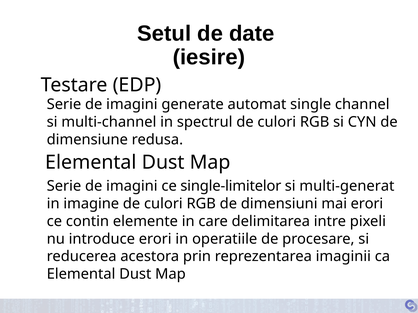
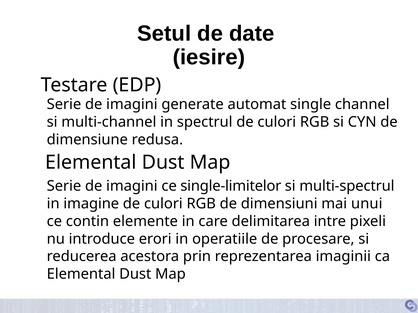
multi-generat: multi-generat -> multi-spectrul (347, 186)
mai erori: erori -> unui (367, 204)
